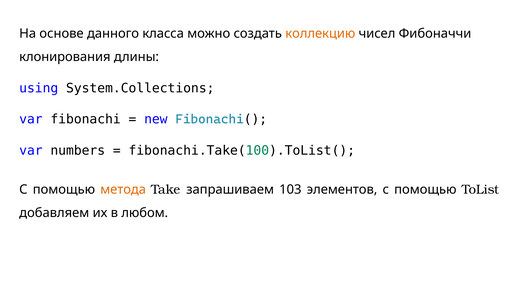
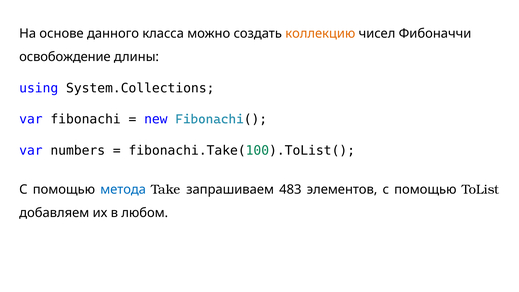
клонирования: клонирования -> освобождение (65, 57)
метода colour: orange -> blue (123, 189)
103: 103 -> 483 (290, 189)
